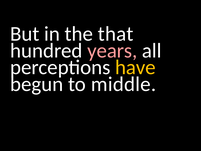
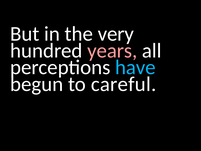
that: that -> very (116, 34)
have colour: yellow -> light blue (135, 67)
middle: middle -> careful (124, 84)
